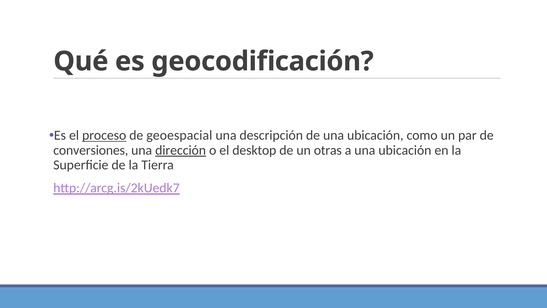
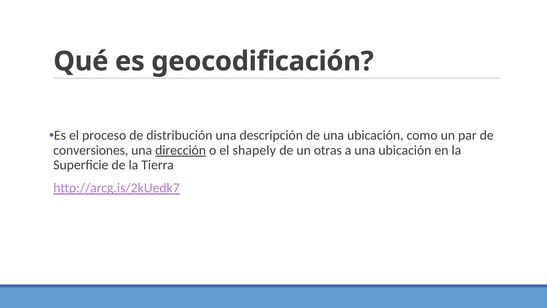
proceso underline: present -> none (104, 135)
geoespacial: geoespacial -> distribución (179, 135)
desktop: desktop -> shapely (254, 150)
